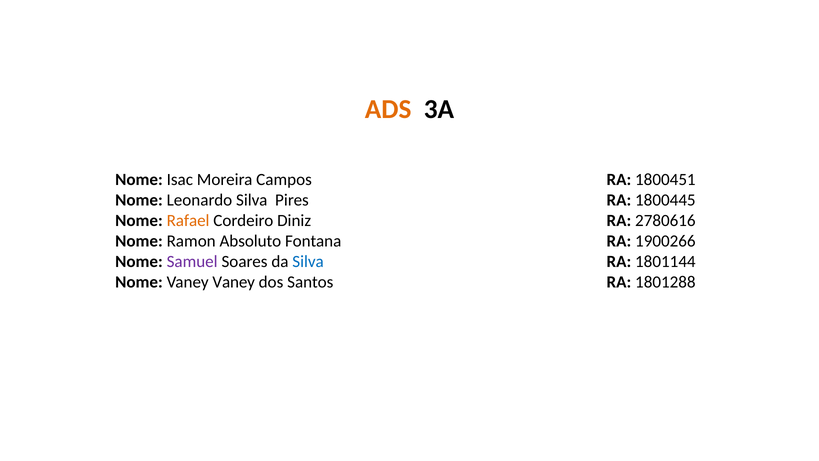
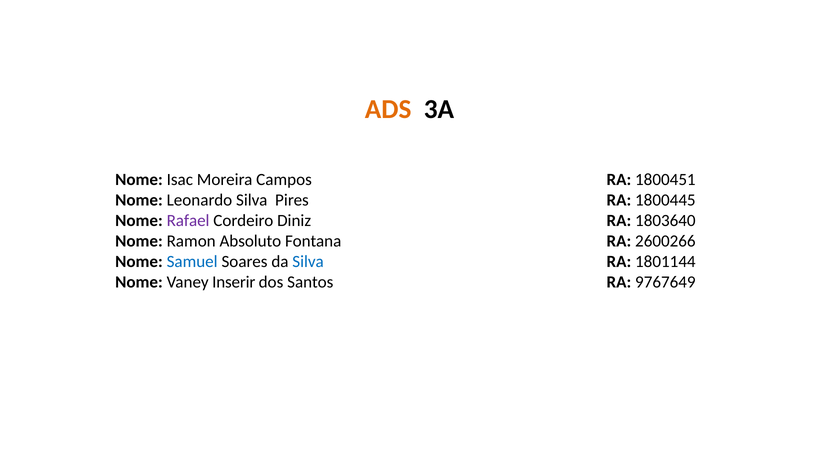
Rafael colour: orange -> purple (188, 221)
2780616: 2780616 -> 1803640 (665, 221)
1900266: 1900266 -> 2600266 (665, 241)
Samuel colour: purple -> blue (192, 262)
Vaney Vaney: Vaney -> Inserir (234, 282)
1801288: 1801288 -> 9767649 (665, 282)
